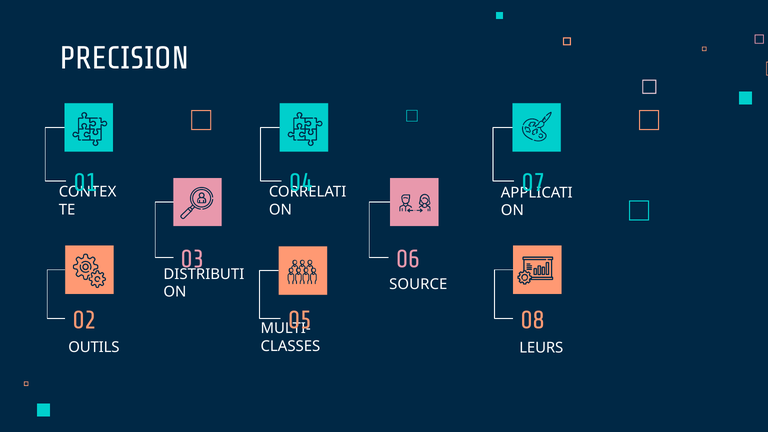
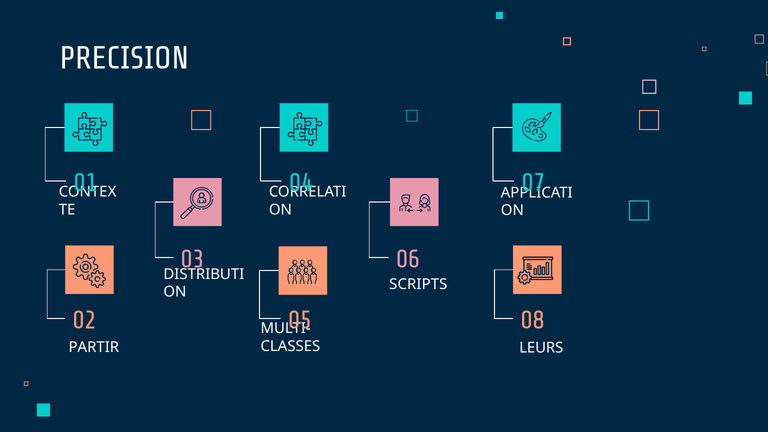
SOURCE: SOURCE -> SCRIPTS (418, 284)
OUTILS: OUTILS -> PARTIR (94, 347)
